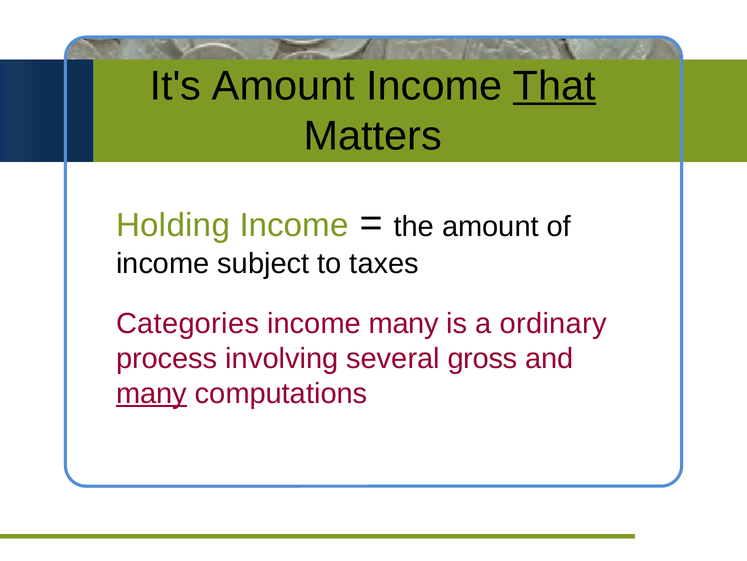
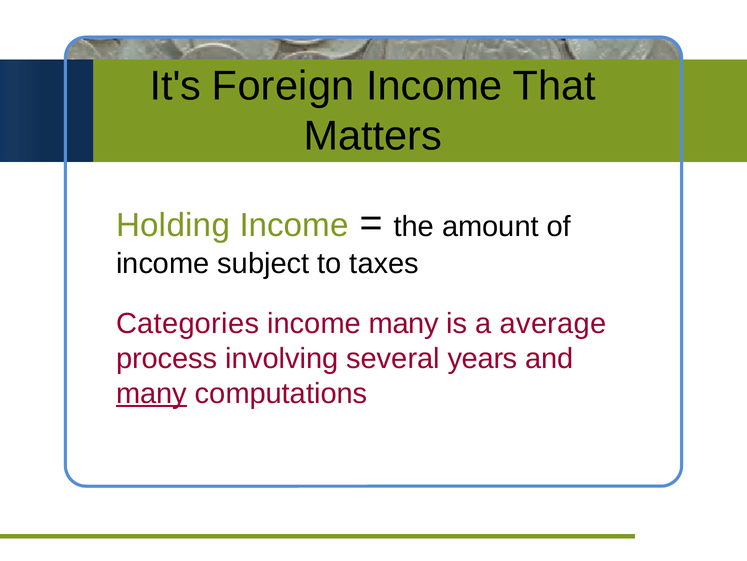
It's Amount: Amount -> Foreign (283, 86)
That underline: present -> none (554, 86)
ordinary: ordinary -> average (553, 323)
gross: gross -> years (483, 358)
